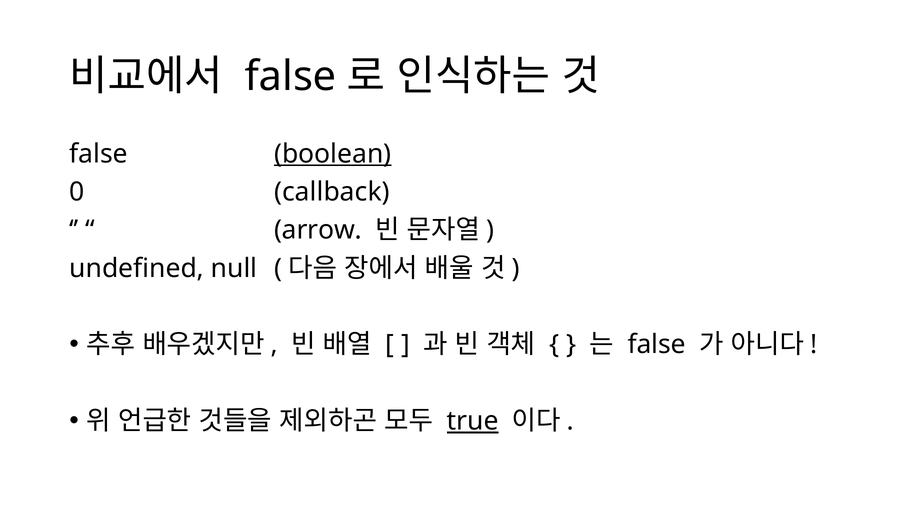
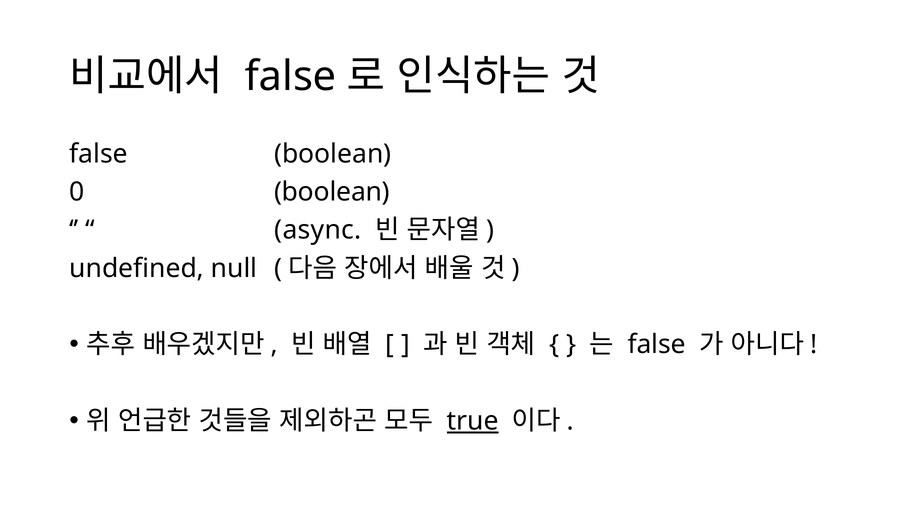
boolean underline: present -> none (333, 154)
0 callback: callback -> boolean (332, 192)
arrow: arrow -> async (318, 230)
